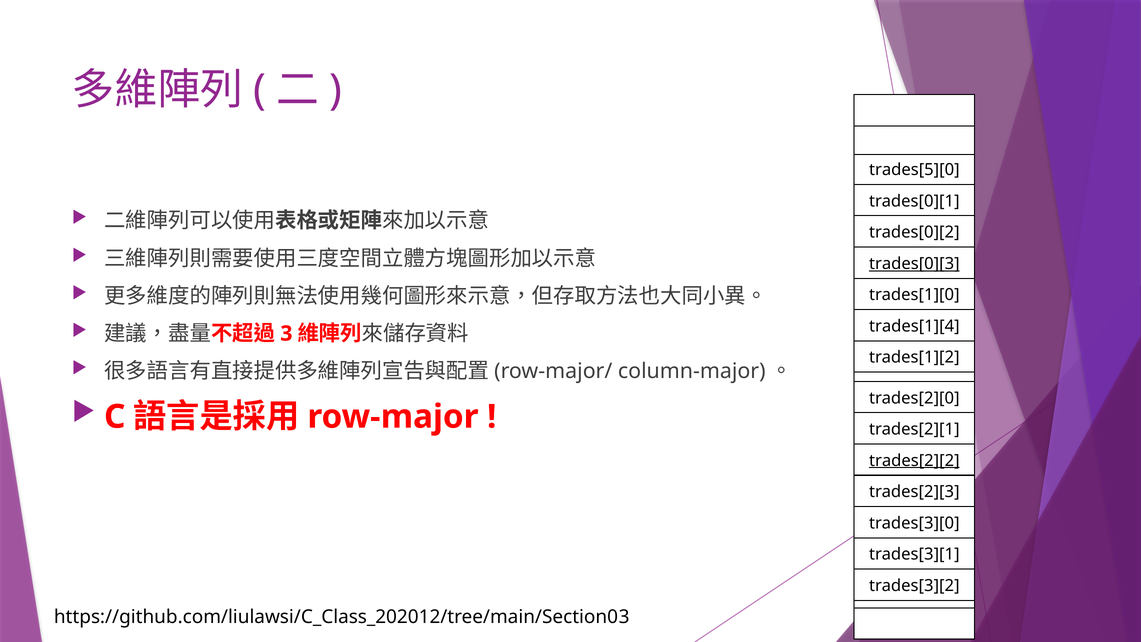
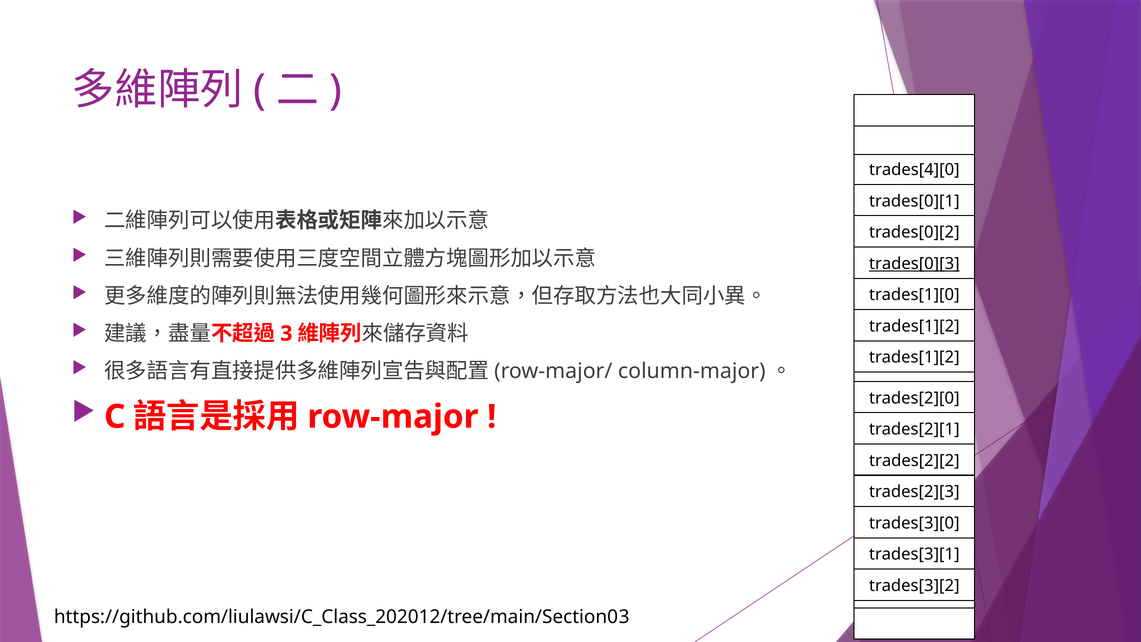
trades[5][0: trades[5][0 -> trades[4][0 (914, 170)
trades[1][4: trades[1][4 -> trades[1][2 (914, 326)
trades[2][2 underline: present -> none (914, 460)
